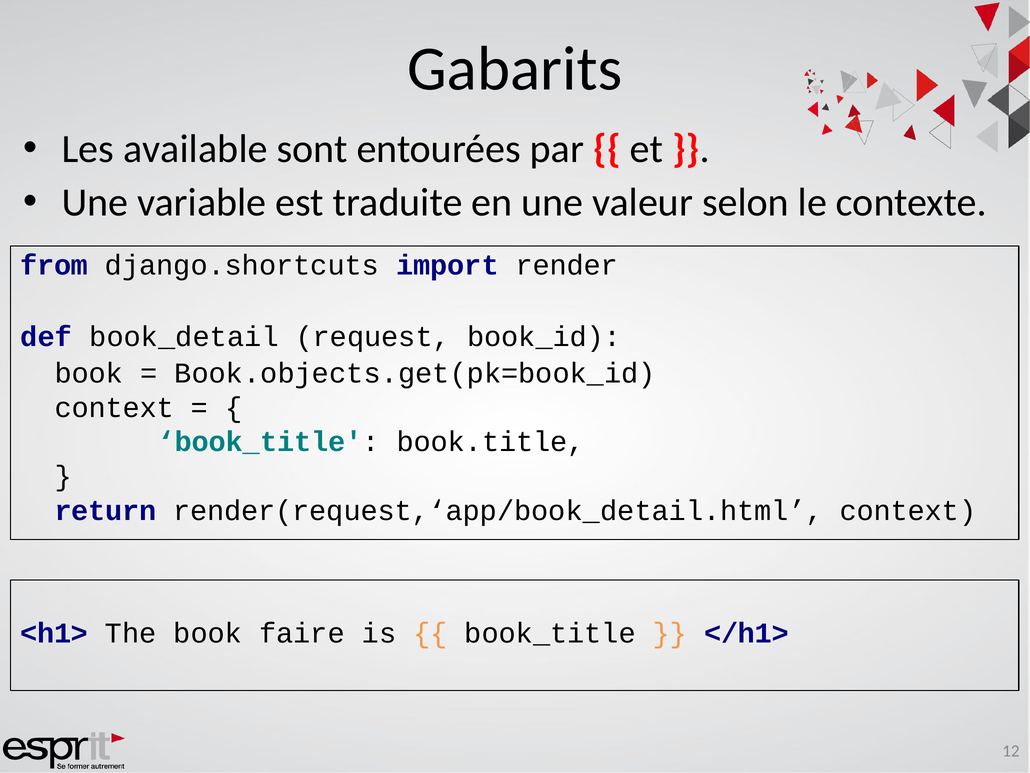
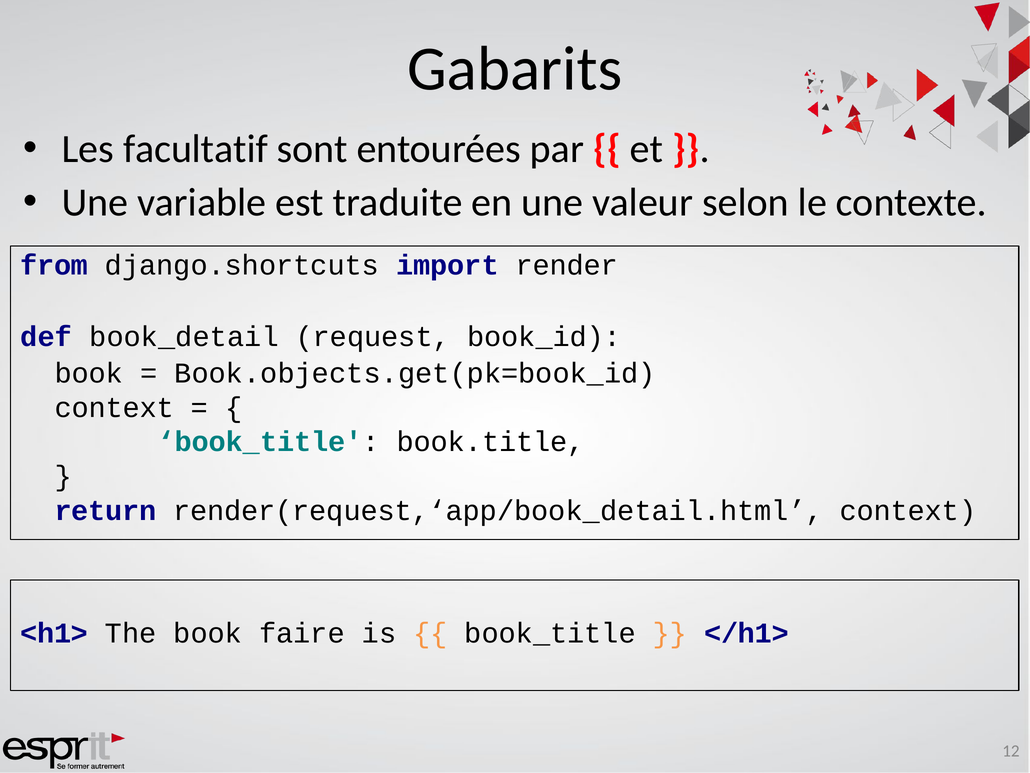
available: available -> facultatif (195, 149)
